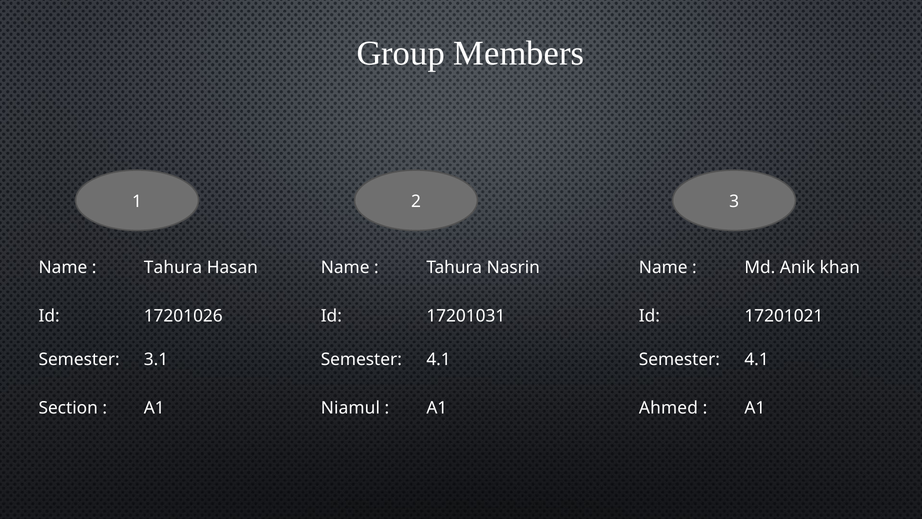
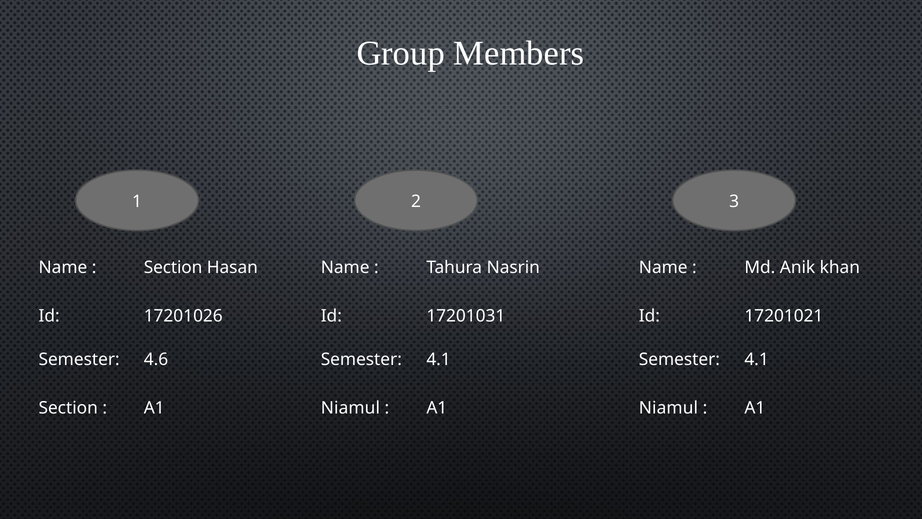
Tahura: Tahura -> Section (173, 267)
3.1: 3.1 -> 4.6 (156, 359)
Ahmed: Ahmed -> Niamul (668, 408)
